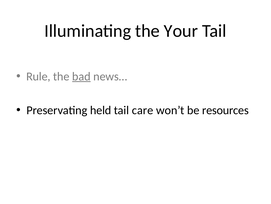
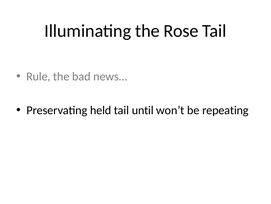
Your: Your -> Rose (181, 31)
bad underline: present -> none (81, 76)
care: care -> until (143, 110)
resources: resources -> repeating (225, 110)
